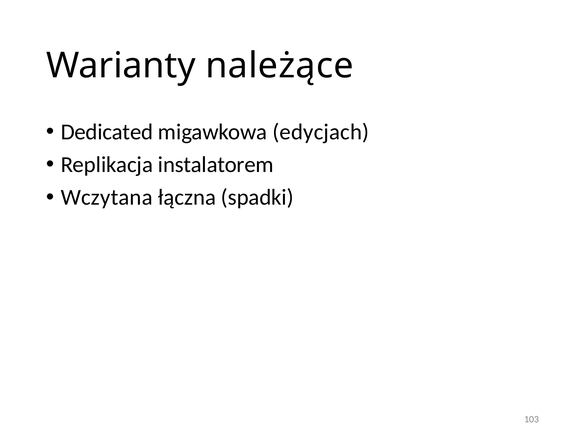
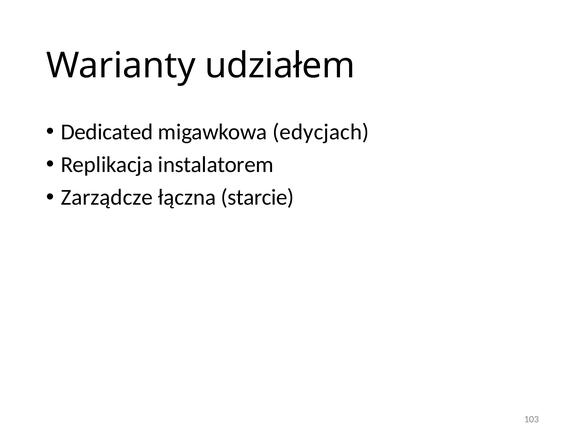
należące: należące -> udziałem (280, 66)
Wczytana: Wczytana -> Zarządcze (107, 197)
spadki: spadki -> starcie (257, 197)
